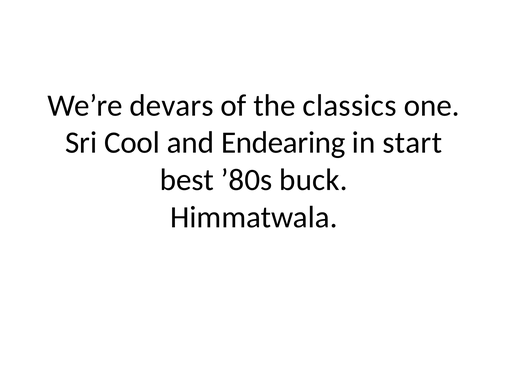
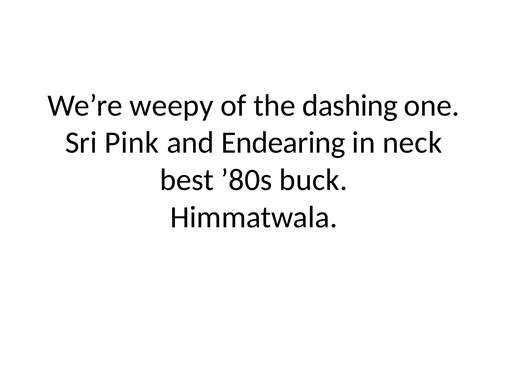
devars: devars -> weepy (171, 105)
classics: classics -> dashing (350, 105)
Cool: Cool -> Pink (132, 143)
start: start -> neck (412, 143)
